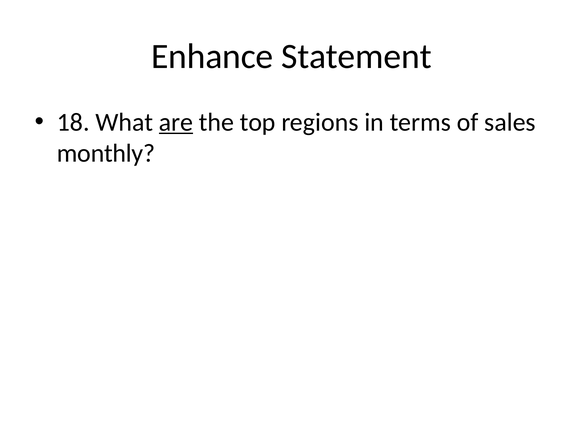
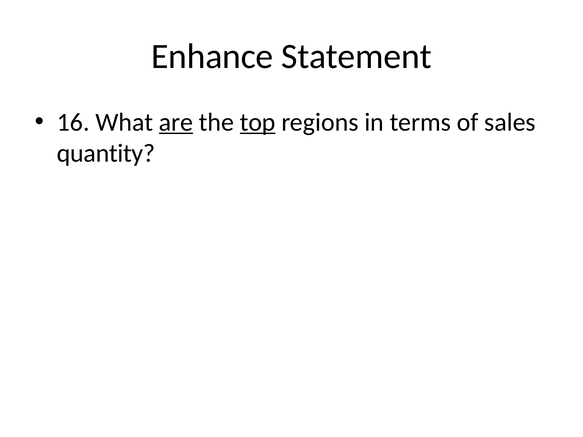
18: 18 -> 16 (73, 122)
top underline: none -> present (258, 122)
monthly: monthly -> quantity (106, 153)
